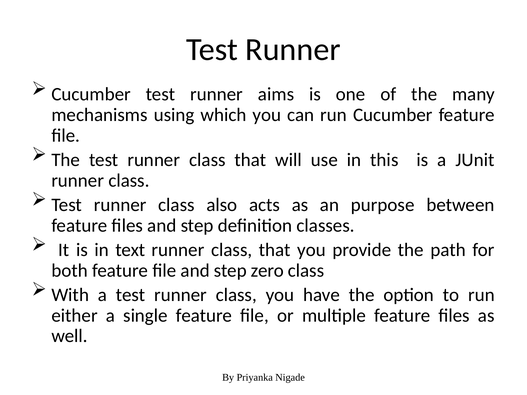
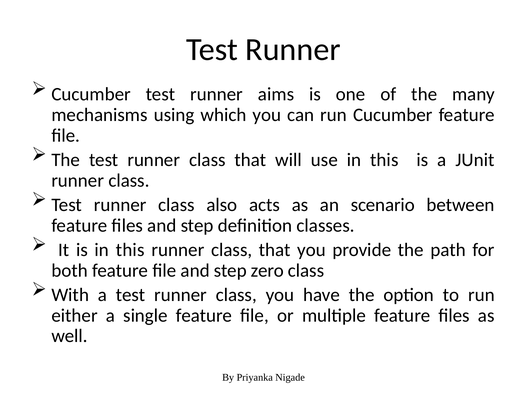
purpose: purpose -> scenario (383, 205)
is in text: text -> this (130, 250)
